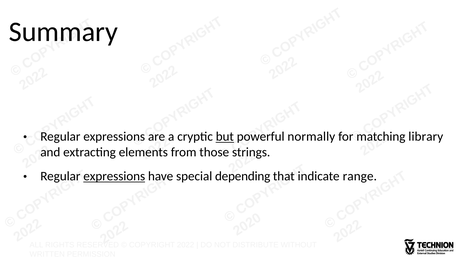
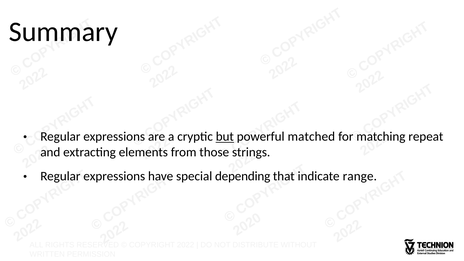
normally: normally -> matched (311, 137)
library: library -> repeat (426, 137)
expressions underline: present -> none (114, 176)
